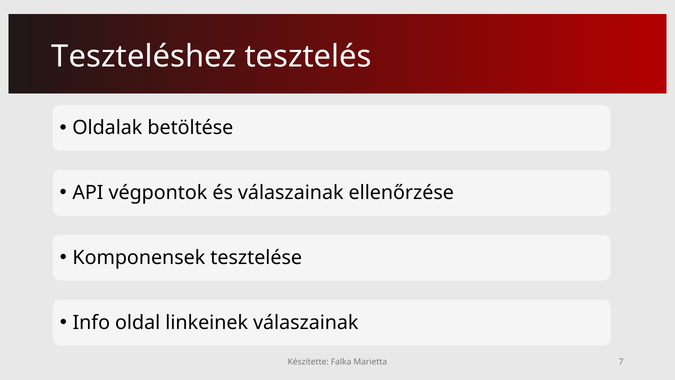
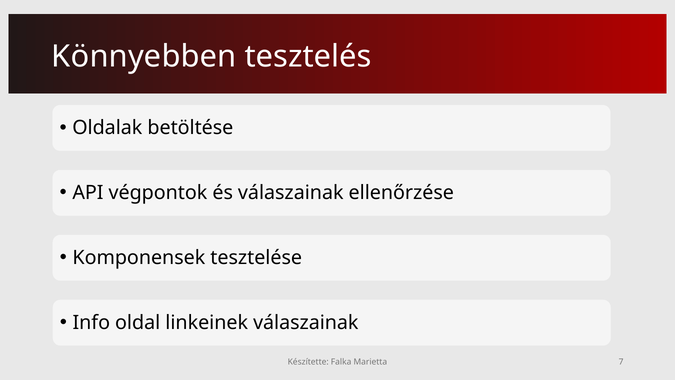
Teszteléshez: Teszteléshez -> Könnyebben (144, 57)
